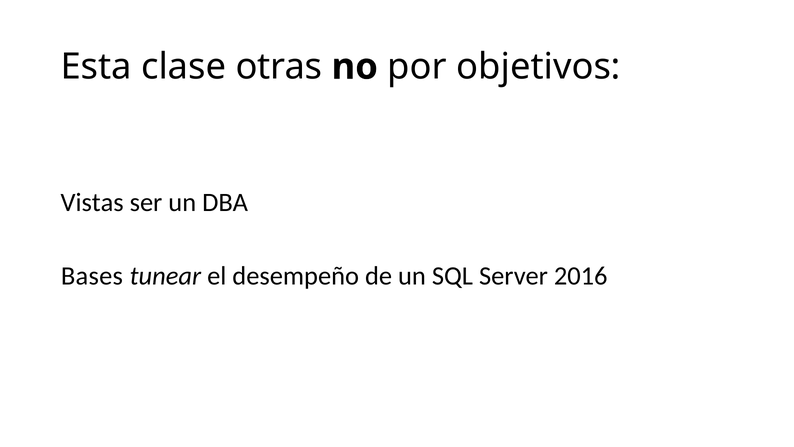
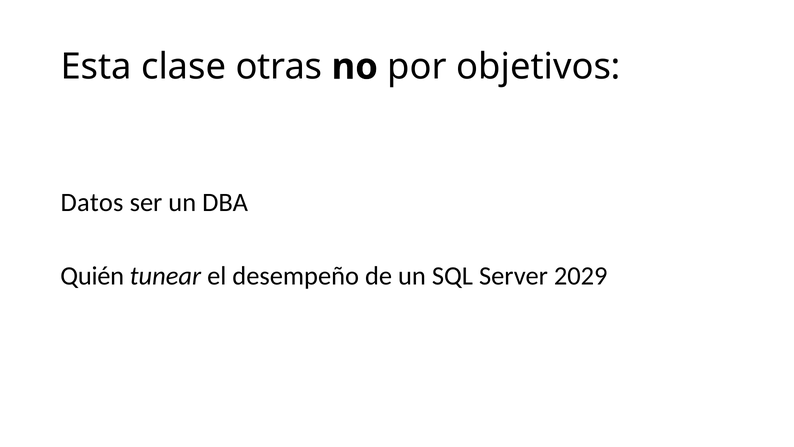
Vistas: Vistas -> Datos (92, 202)
Bases: Bases -> Quién (92, 276)
2016: 2016 -> 2029 (581, 276)
